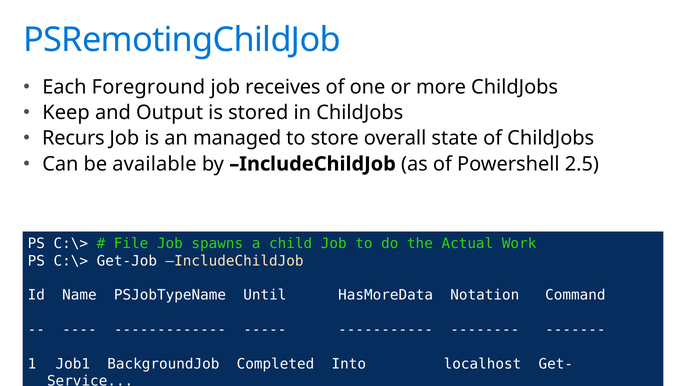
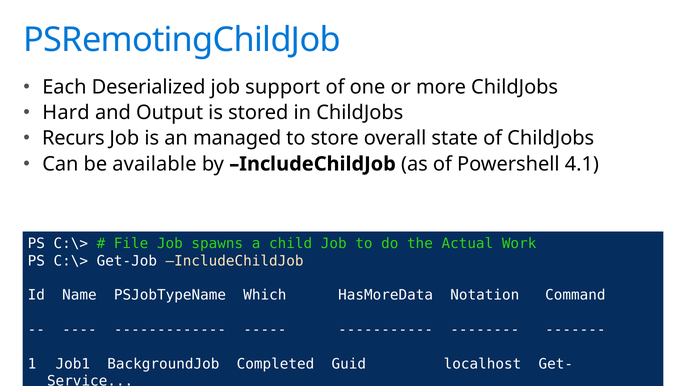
Foreground: Foreground -> Deserialized (149, 87)
receives: receives -> support (283, 87)
Keep: Keep -> Hard (66, 113)
2.5: 2.5 -> 4.1 (582, 164)
Until: Until -> Which (265, 295)
Into: Into -> Guid (349, 364)
